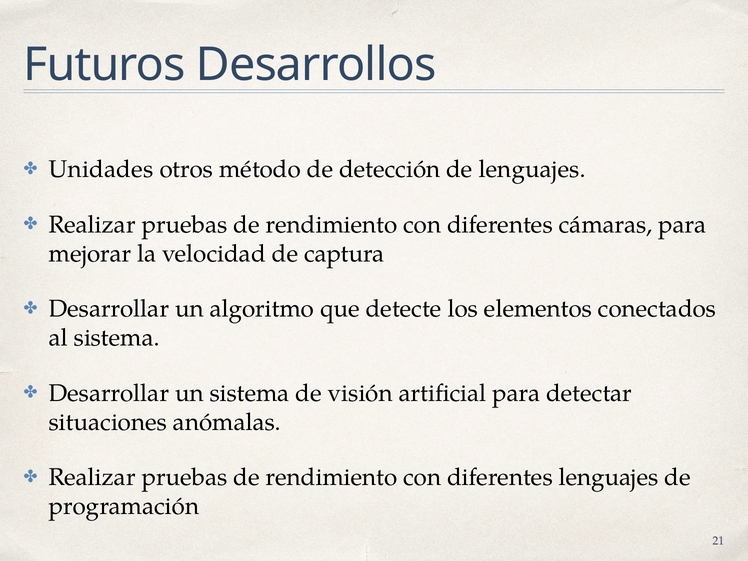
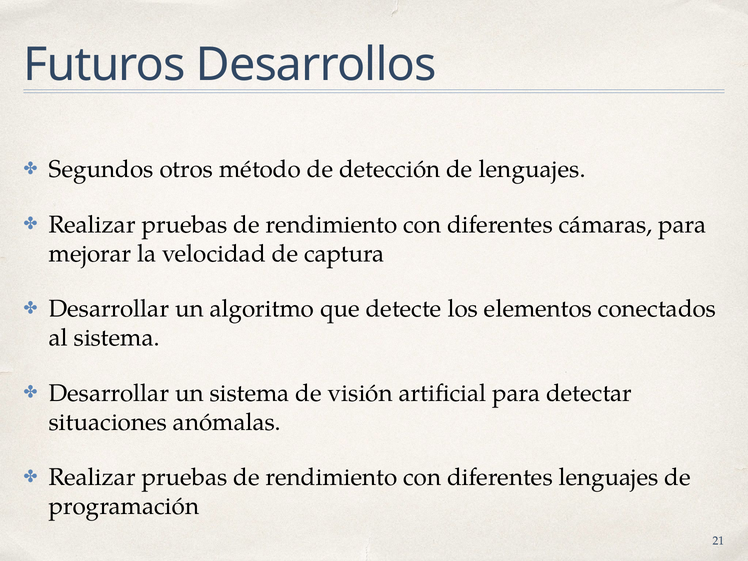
Unidades: Unidades -> Segundos (101, 169)
